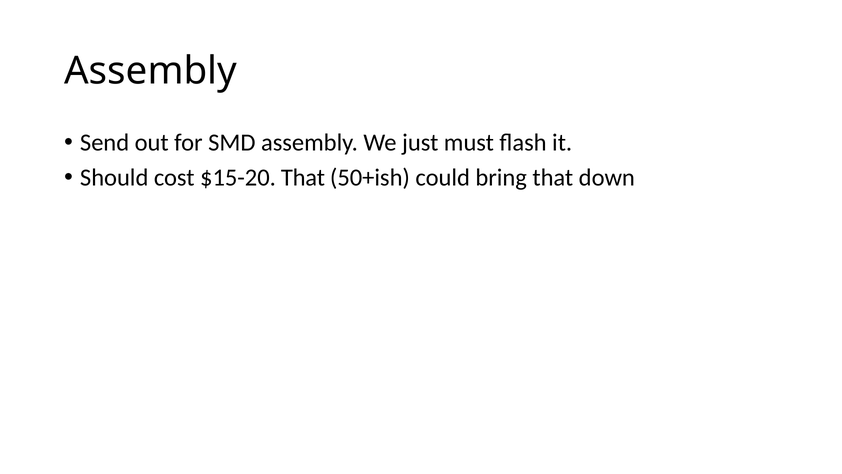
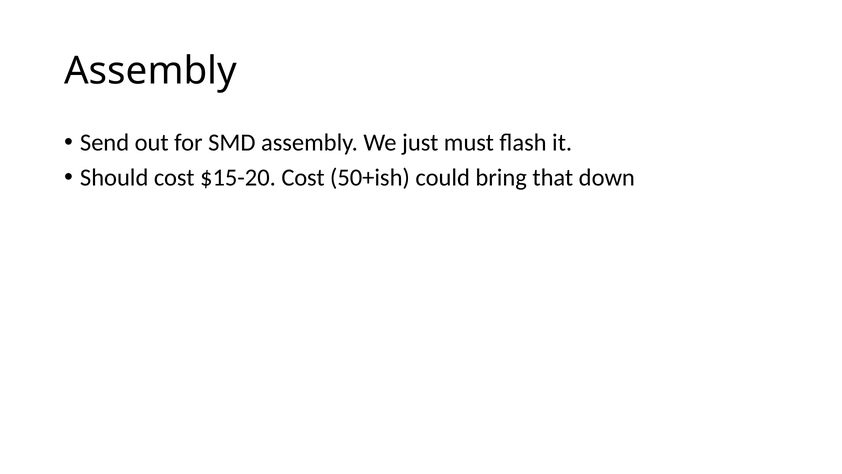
$15-20 That: That -> Cost (303, 178)
